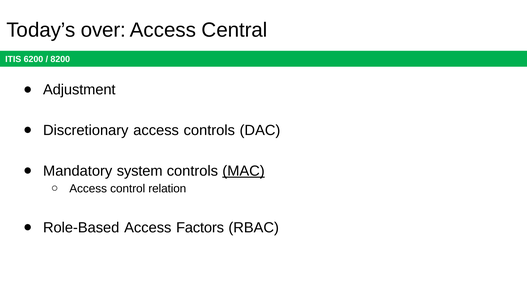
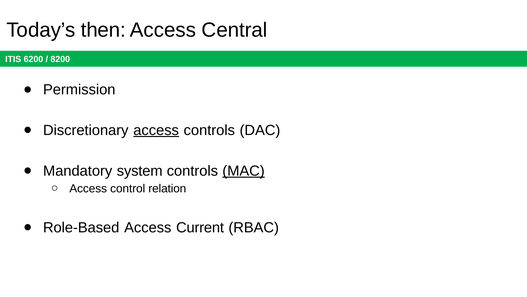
over: over -> then (103, 30)
Adjustment: Adjustment -> Permission (79, 90)
access underline: none -> present (156, 130)
Factors: Factors -> Current (200, 227)
